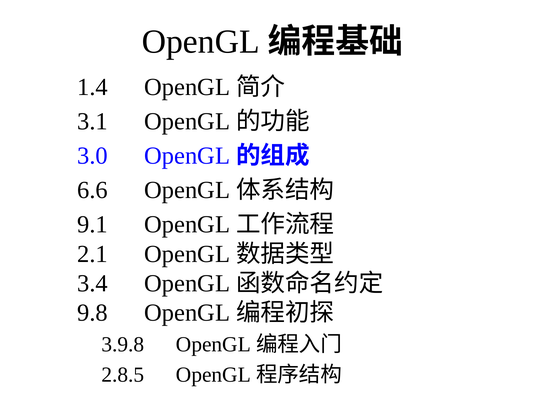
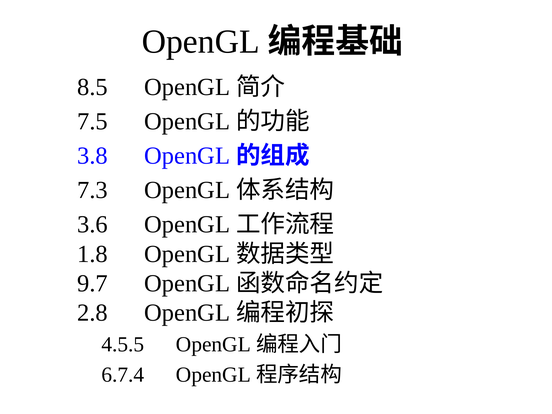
1.4: 1.4 -> 8.5 (93, 87)
3.1: 3.1 -> 7.5 (93, 121)
3.0: 3.0 -> 3.8 (93, 156)
6.6: 6.6 -> 7.3 (93, 190)
9.1: 9.1 -> 3.6 (93, 225)
2.1: 2.1 -> 1.8 (93, 254)
3.4: 3.4 -> 9.7 (93, 283)
9.8: 9.8 -> 2.8 (93, 313)
3.9.8: 3.9.8 -> 4.5.5 (123, 345)
2.8.5: 2.8.5 -> 6.7.4 (123, 375)
